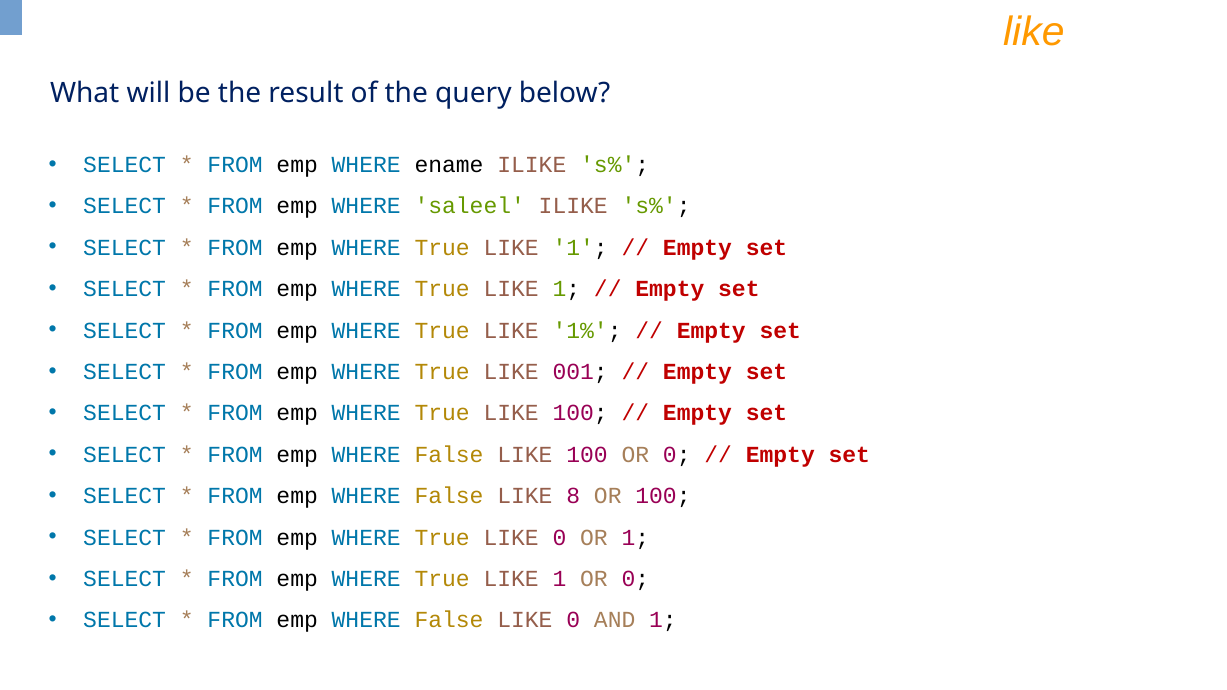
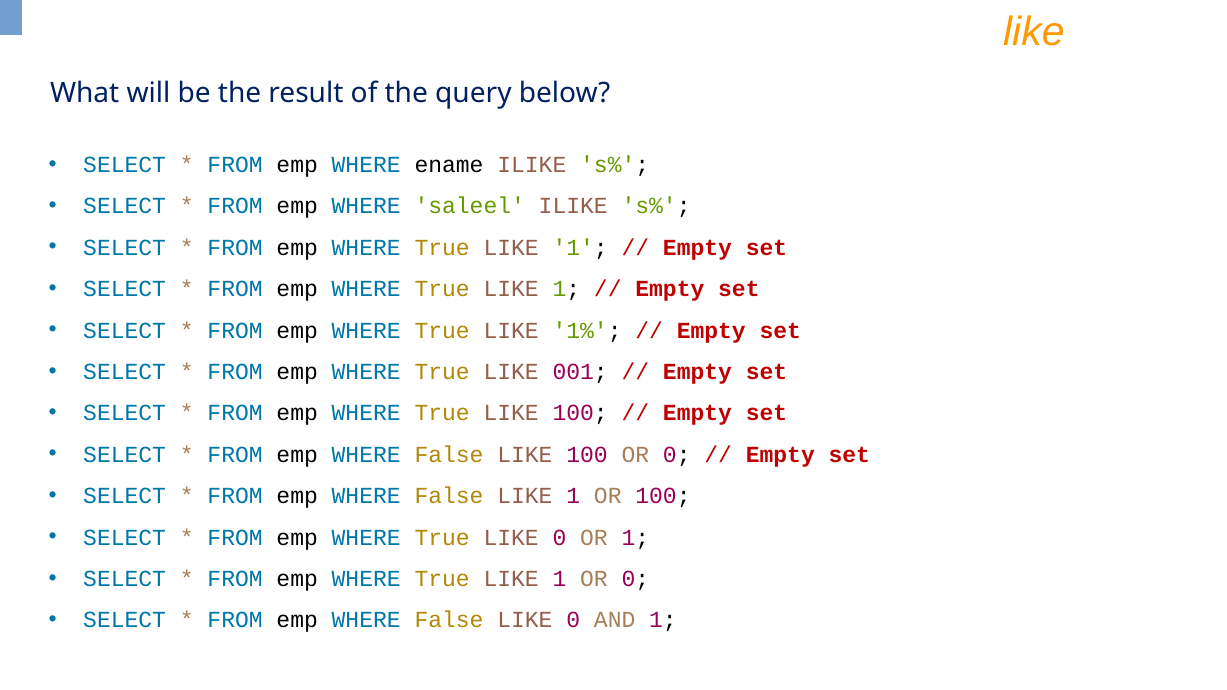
False LIKE 8: 8 -> 1 (573, 496)
